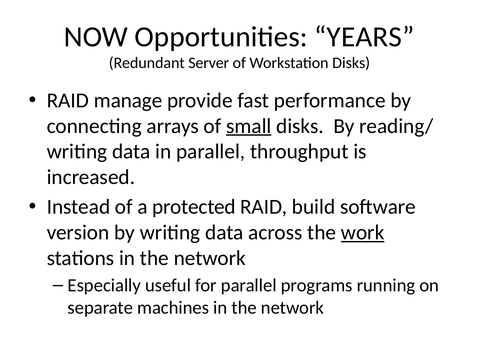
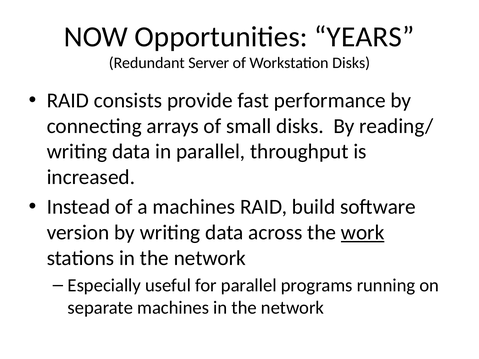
manage: manage -> consists (128, 101)
small underline: present -> none (249, 126)
a protected: protected -> machines (194, 207)
